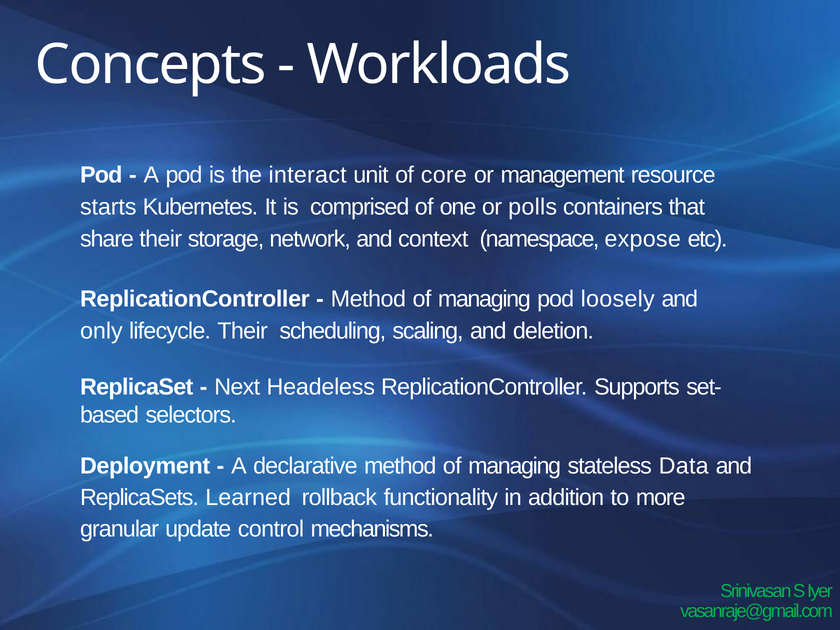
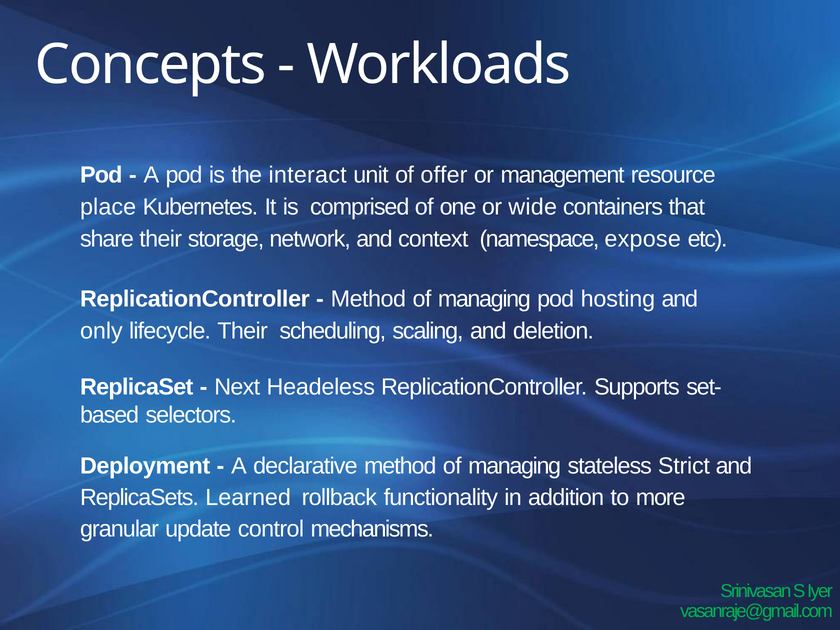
core: core -> offer (444, 175)
starts: starts -> place (108, 207)
polls: polls -> wide (533, 207)
loosely: loosely -> hosting (618, 299)
Data: Data -> Strict (684, 466)
